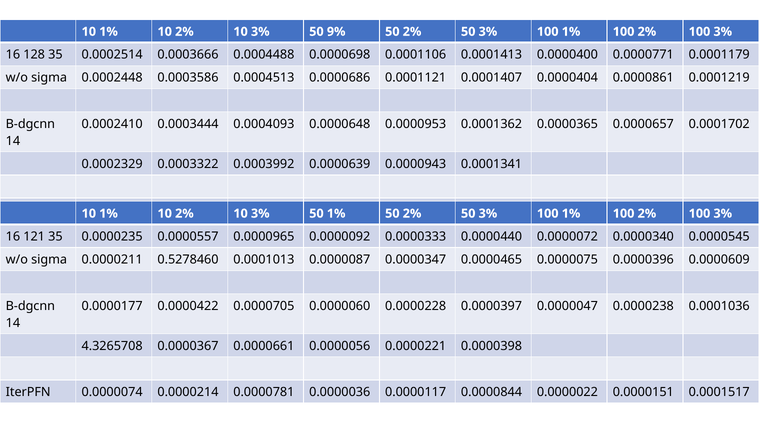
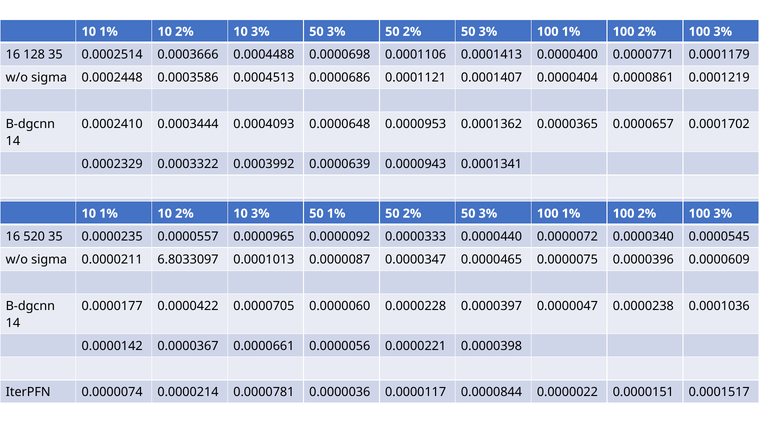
3% 50 9%: 9% -> 3% (336, 32)
121: 121 -> 520 (34, 237)
0.5278460: 0.5278460 -> 6.8033097 (188, 260)
4.3265708: 4.3265708 -> 0.0000142 (112, 346)
